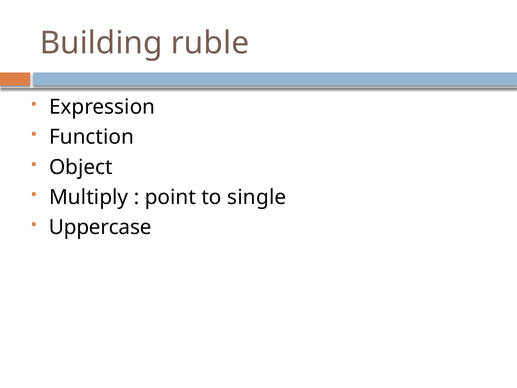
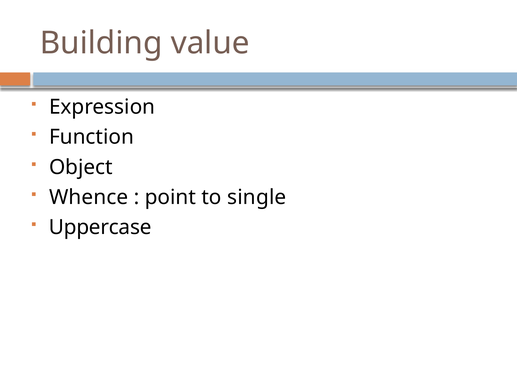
ruble: ruble -> value (210, 43)
Multiply: Multiply -> Whence (89, 197)
